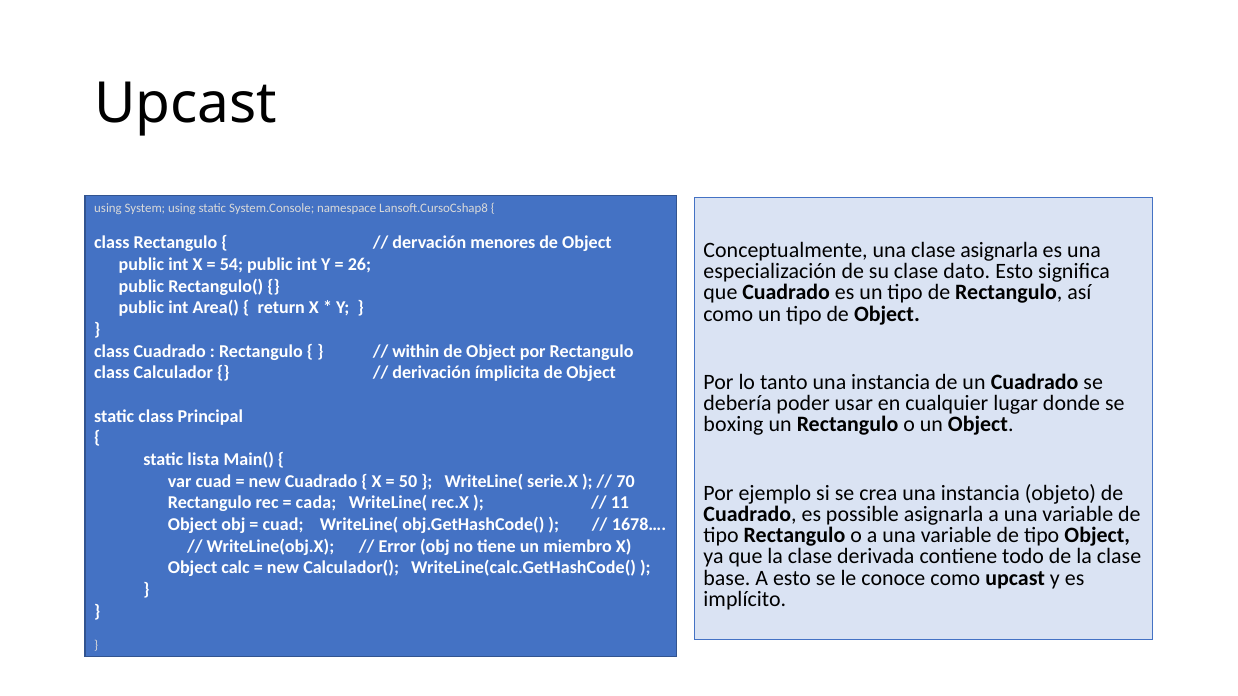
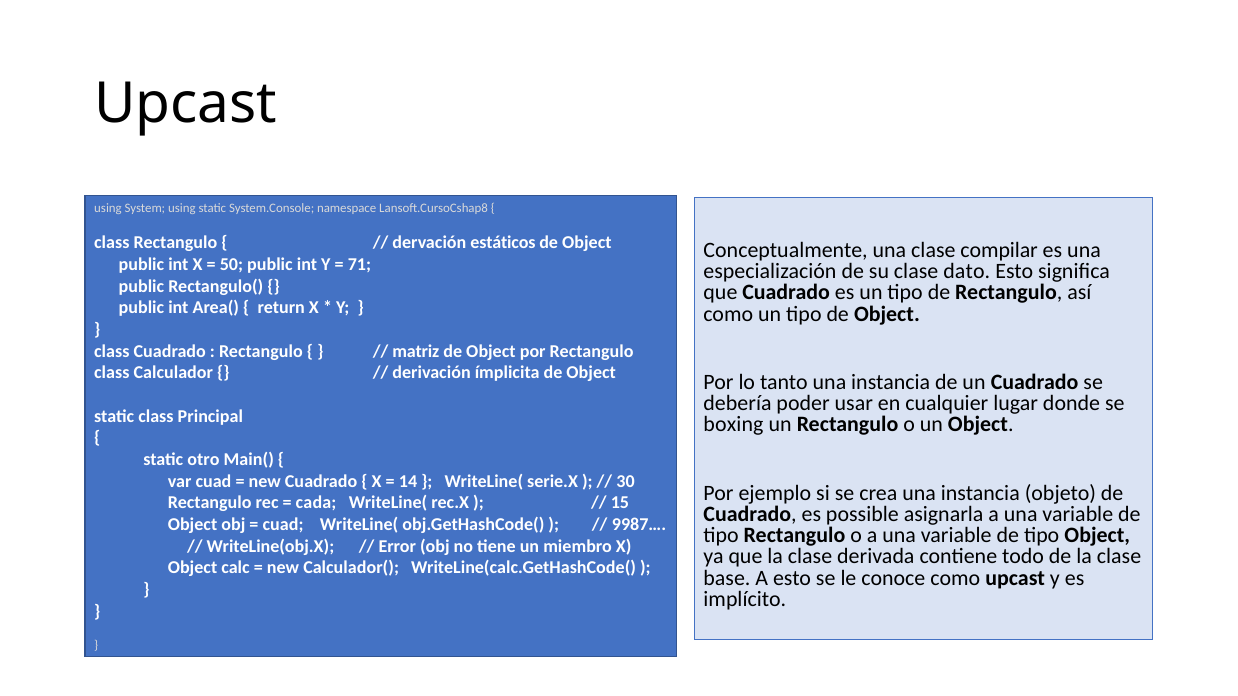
menores: menores -> estáticos (503, 243)
clase asignarla: asignarla -> compilar (999, 250)
54: 54 -> 50 (231, 265)
26: 26 -> 71 (359, 265)
within: within -> matriz (416, 351)
lista: lista -> otro (203, 460)
50: 50 -> 14 (408, 481)
70: 70 -> 30 (626, 481)
11: 11 -> 15 (620, 503)
1678…: 1678… -> 9987… (639, 525)
